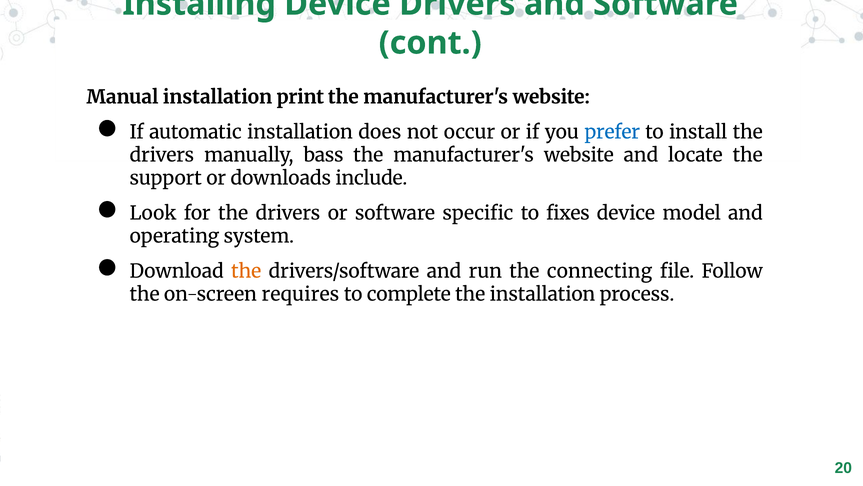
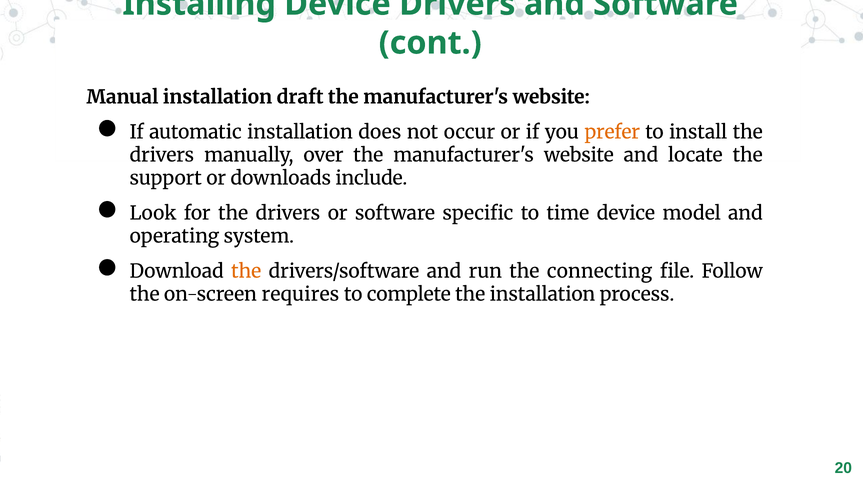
print: print -> draft (300, 97)
prefer colour: blue -> orange (612, 132)
bass: bass -> over (323, 155)
fixes: fixes -> time (568, 213)
